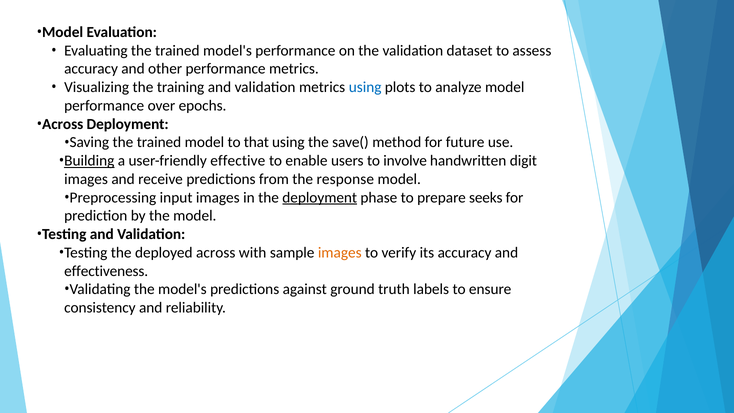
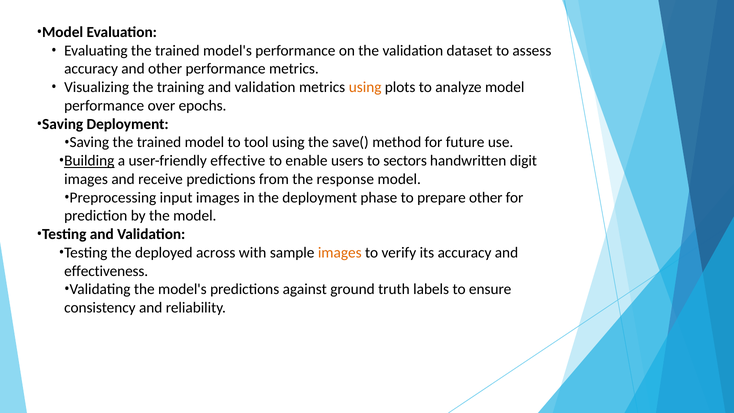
using colour: blue -> orange (365, 87)
Across: Across -> Saving (63, 124)
that: that -> tool (256, 142)
involve: involve -> sectors (405, 161)
deployment underline: present -> none (320, 197)
prepare seeks: seeks -> other (486, 197)
